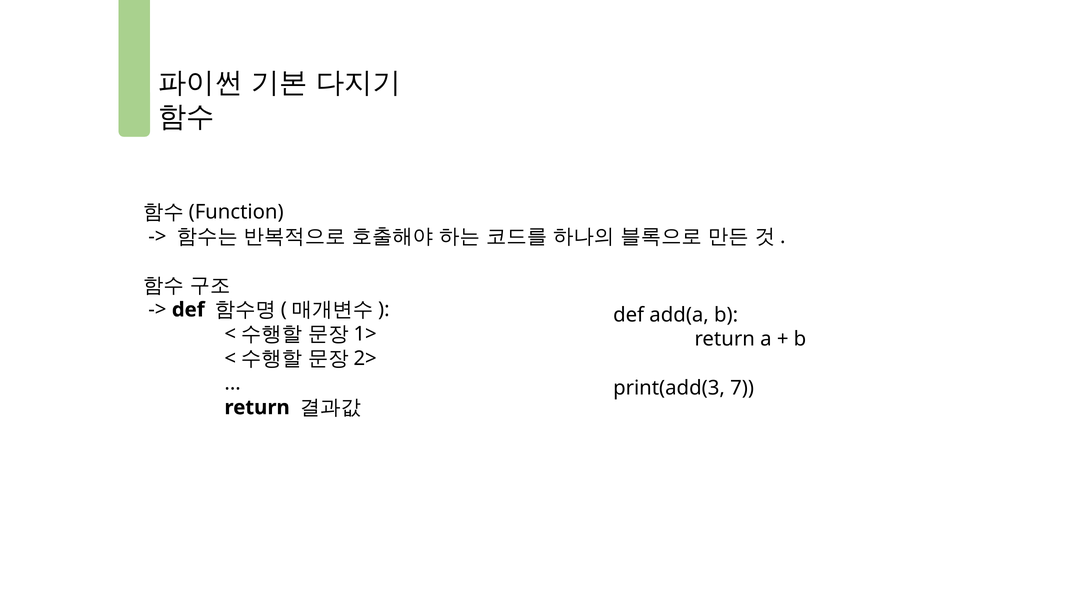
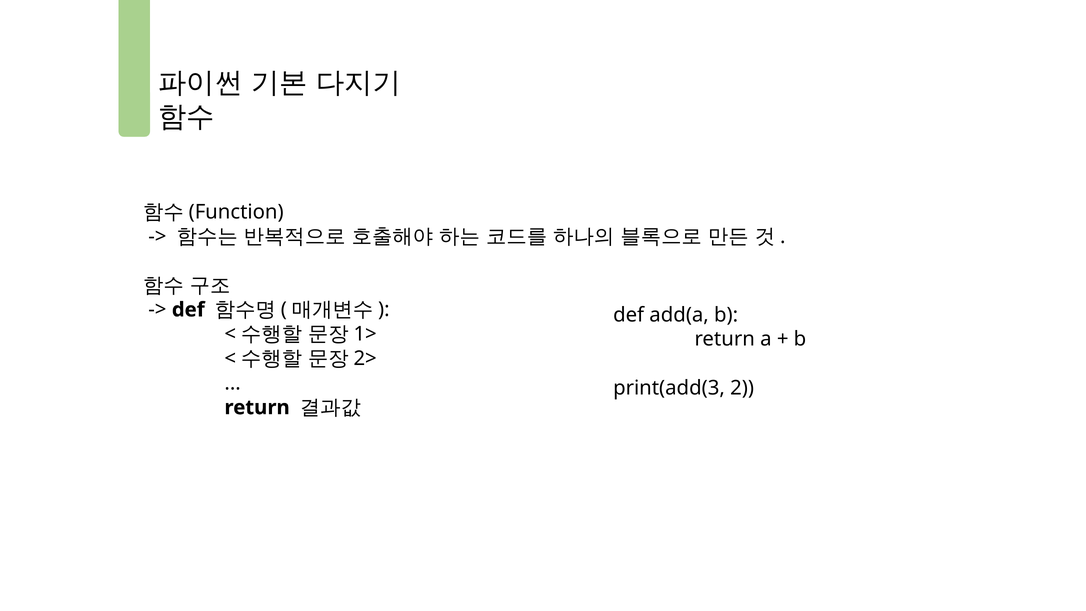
7: 7 -> 2 (742, 388)
